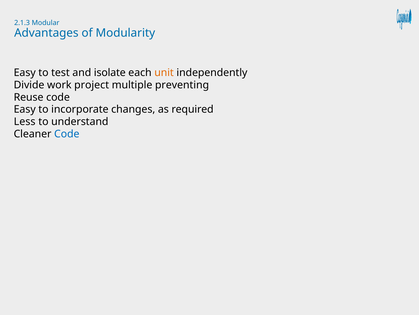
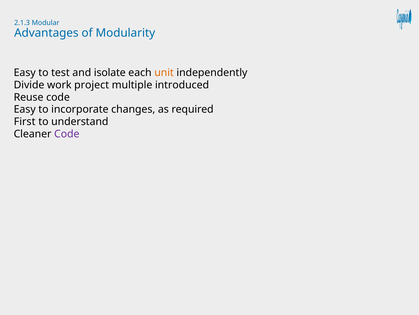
preventing: preventing -> introduced (182, 85)
Less: Less -> First (25, 121)
Code colour: blue -> purple (67, 134)
